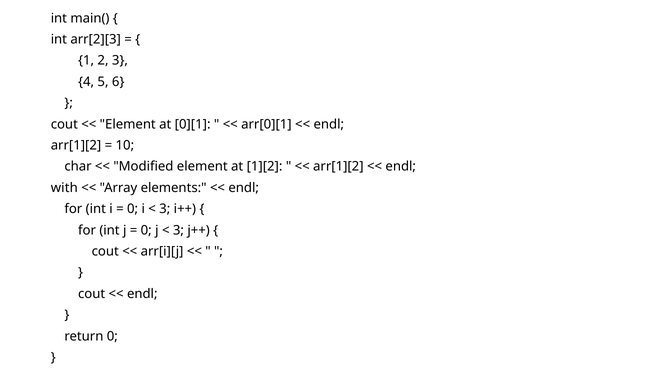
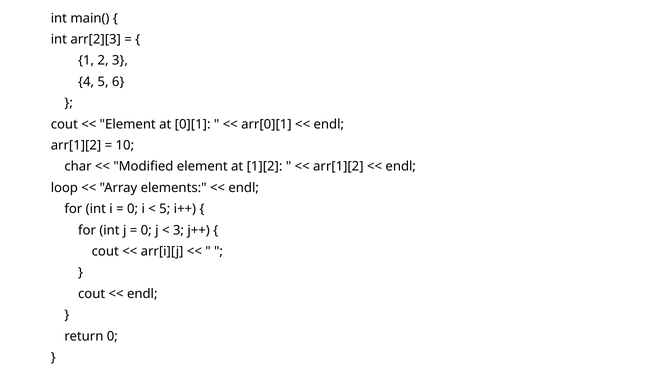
with: with -> loop (64, 188)
3: 3 -> 5 (165, 209)
